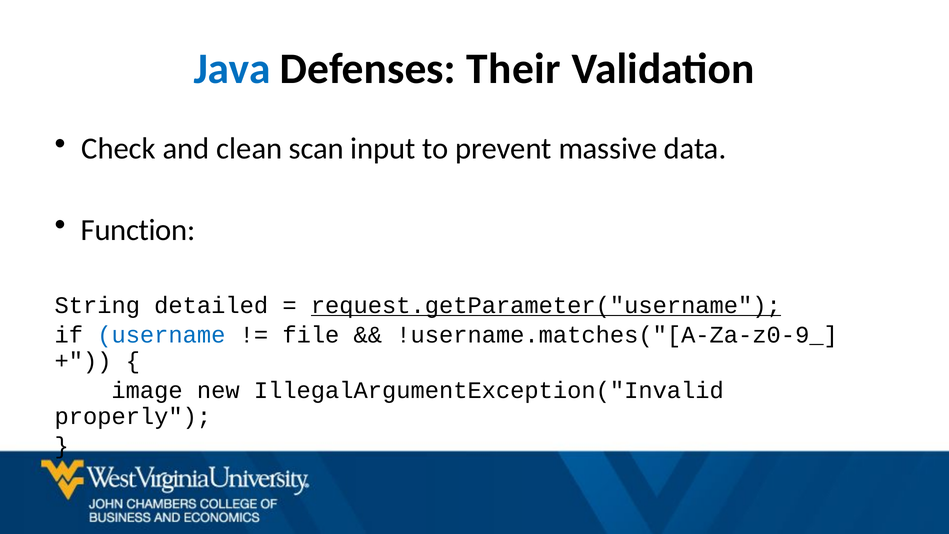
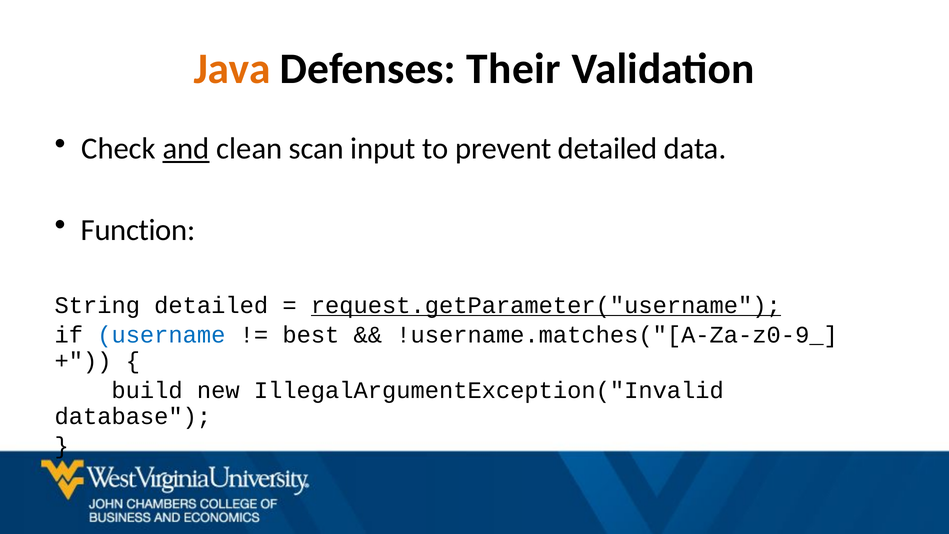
Java colour: blue -> orange (232, 69)
and underline: none -> present (186, 149)
prevent massive: massive -> detailed (608, 149)
file: file -> best (311, 335)
image: image -> build (147, 391)
properly: properly -> database (133, 416)
